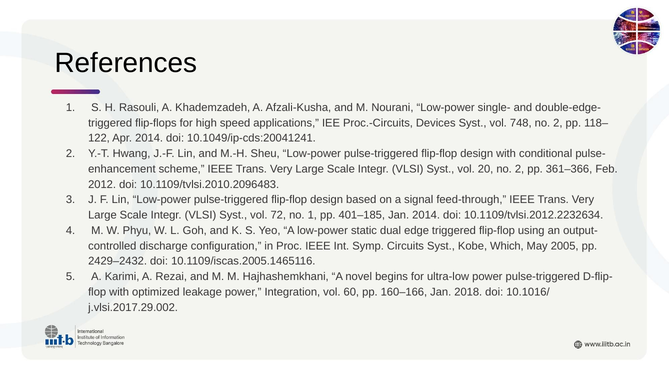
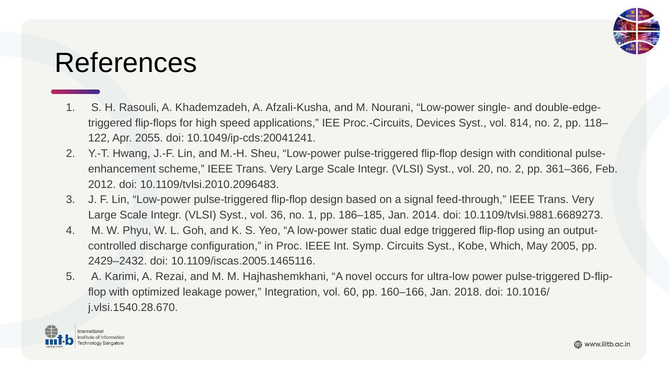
748: 748 -> 814 (521, 123)
Apr 2014: 2014 -> 2055 (149, 138)
72: 72 -> 36 (278, 215)
401–185: 401–185 -> 186–185 (362, 215)
10.1109/tvlsi.2012.2232634: 10.1109/tvlsi.2012.2232634 -> 10.1109/tvlsi.9881.6689273 (534, 215)
begins: begins -> occurs (392, 277)
j.vlsi.2017.29.002: j.vlsi.2017.29.002 -> j.vlsi.1540.28.670 (133, 308)
